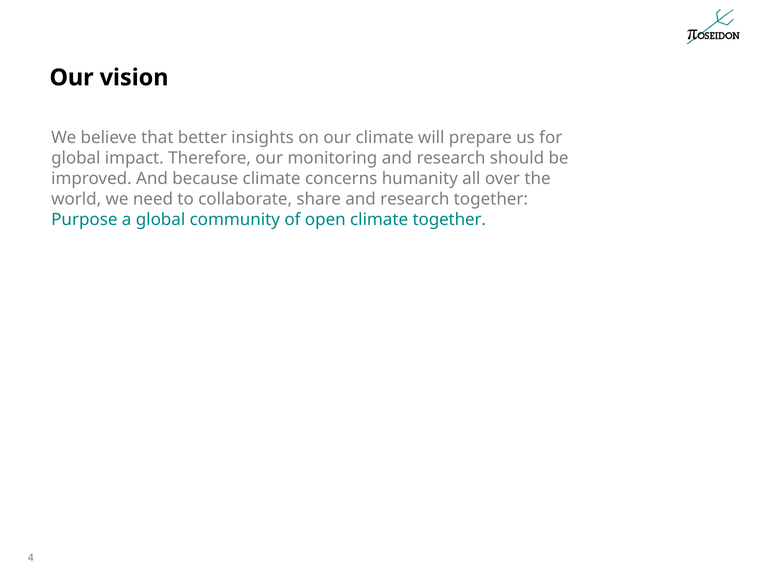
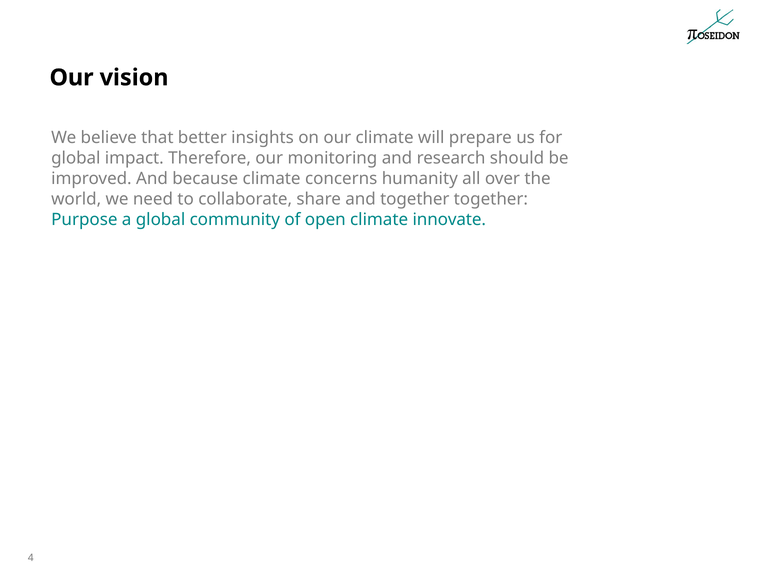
share and research: research -> together (415, 199)
climate together: together -> innovate (449, 220)
